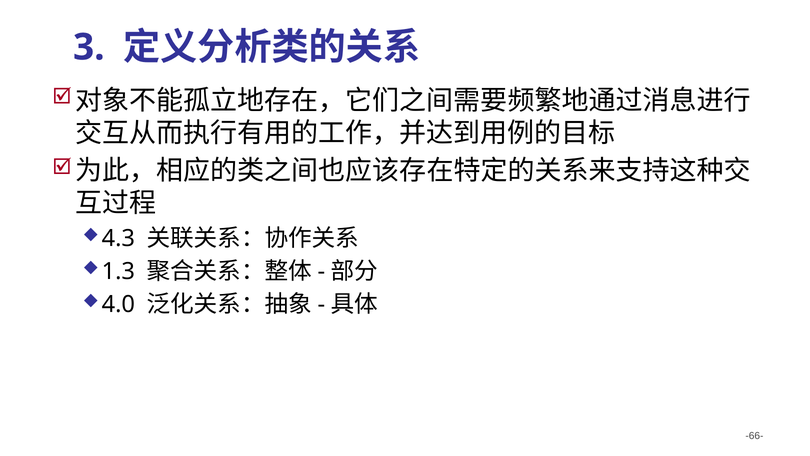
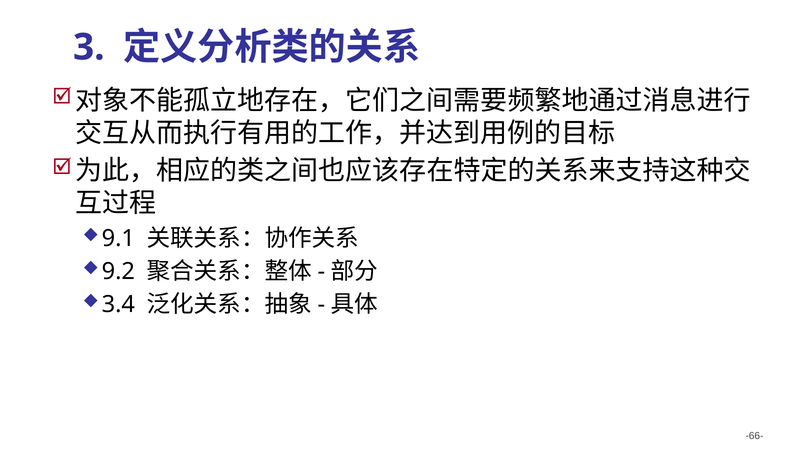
4.3: 4.3 -> 9.1 (118, 238)
1.3: 1.3 -> 9.2 (118, 271)
4.0: 4.0 -> 3.4 (118, 304)
